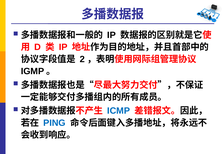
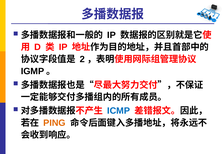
PING colour: blue -> orange (54, 123)
